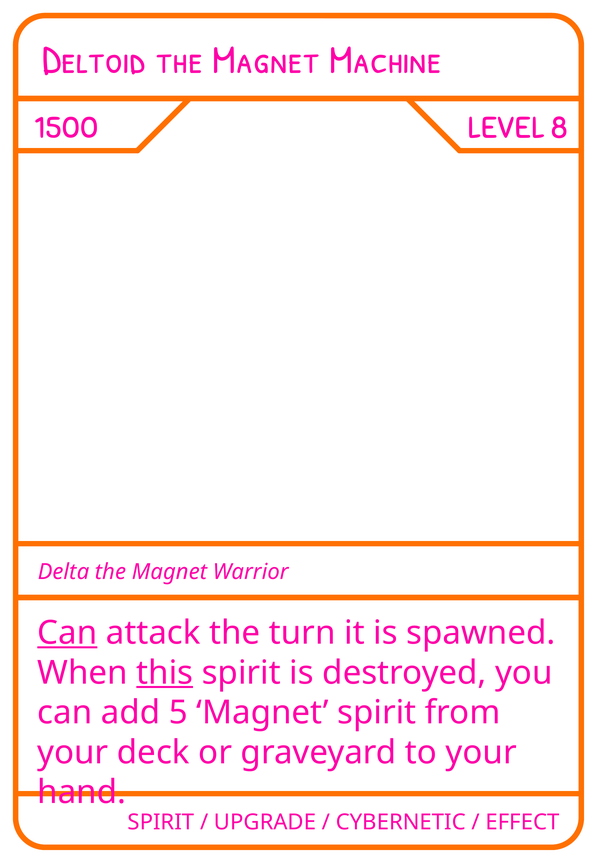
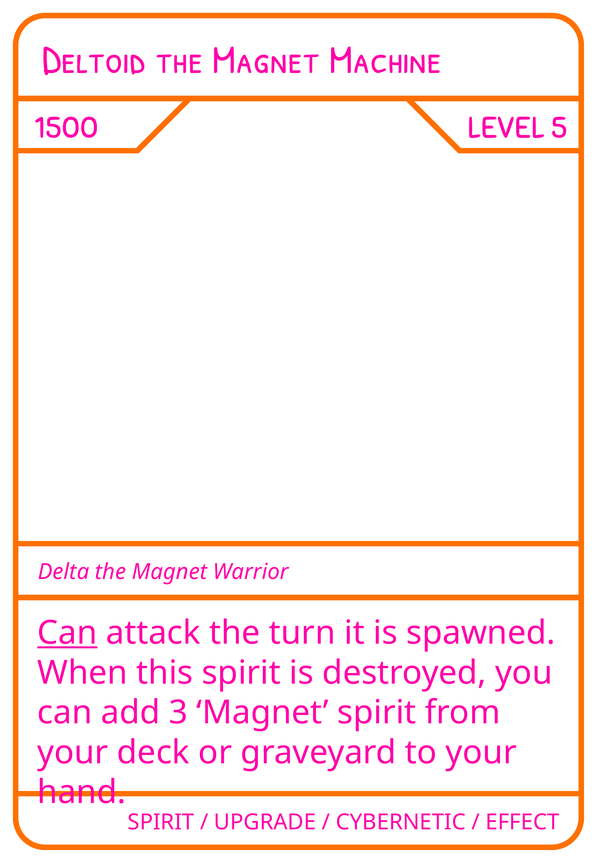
8: 8 -> 5 (559, 128)
this underline: present -> none (165, 672)
5: 5 -> 3 (178, 712)
